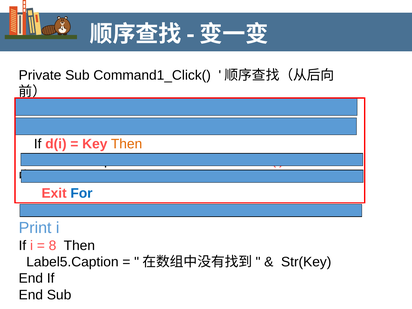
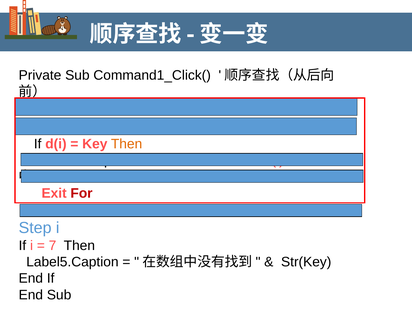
For colour: blue -> red (82, 193)
Print: Print -> Step (35, 228)
8: 8 -> 7 (53, 245)
